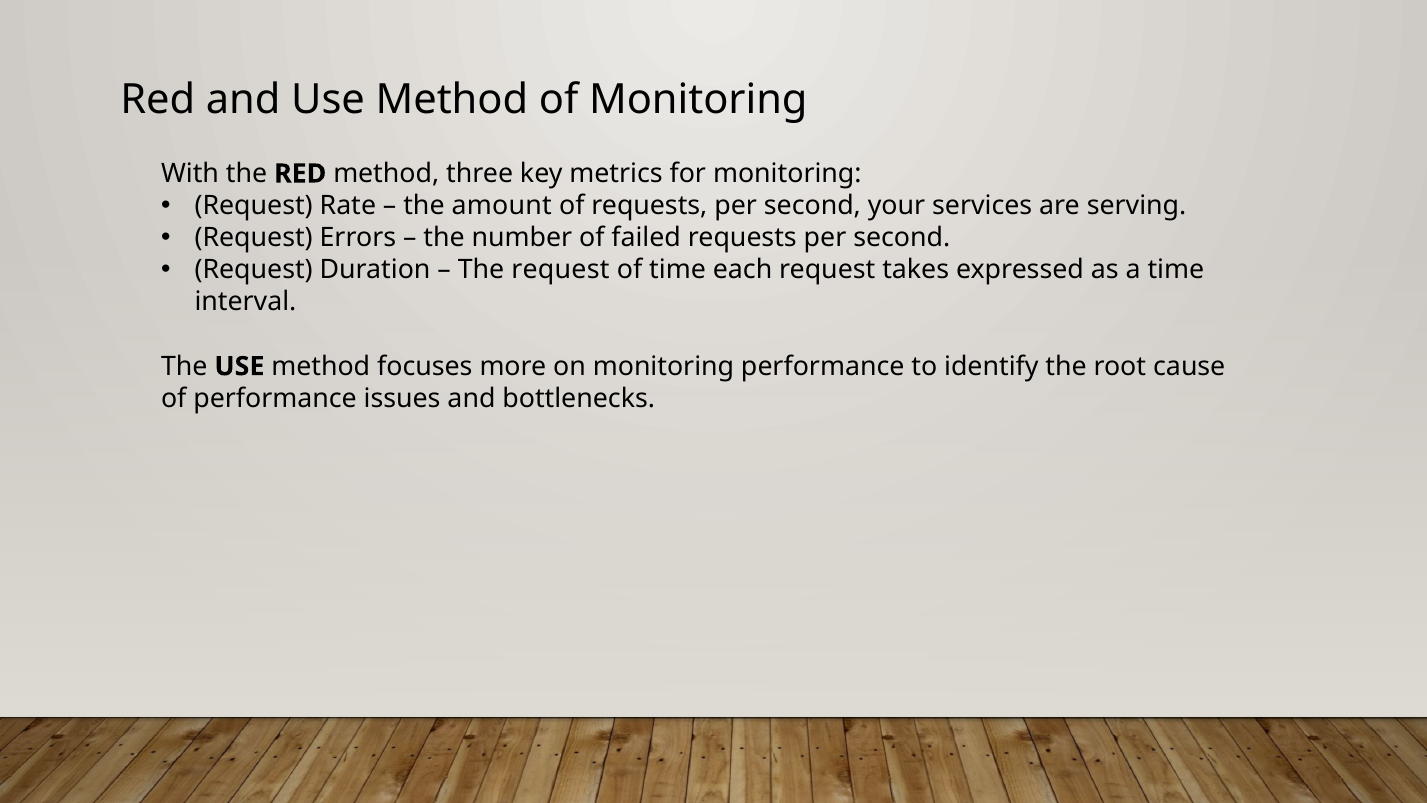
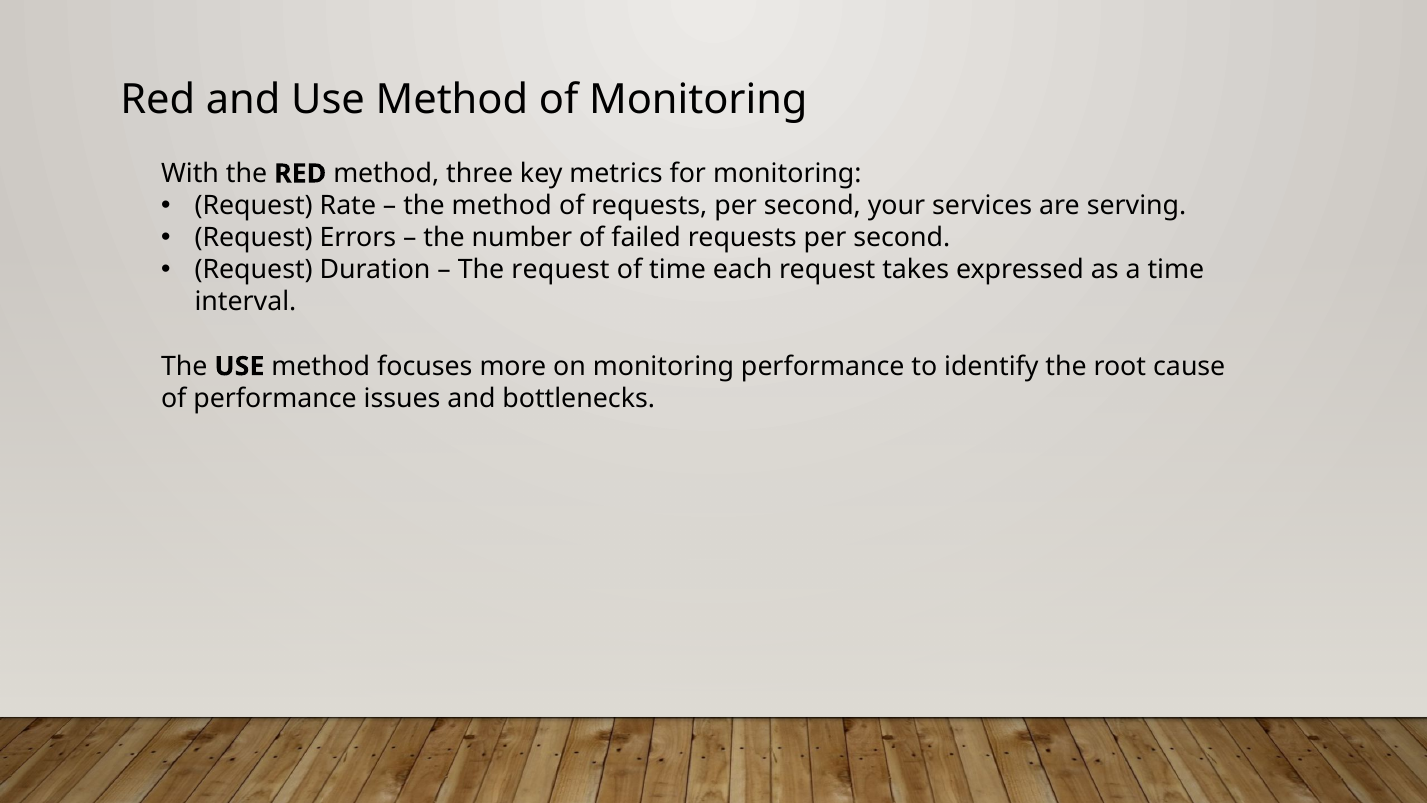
the amount: amount -> method (502, 206)
